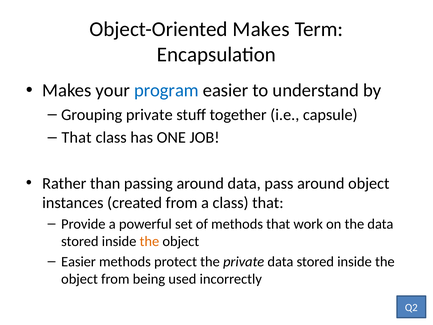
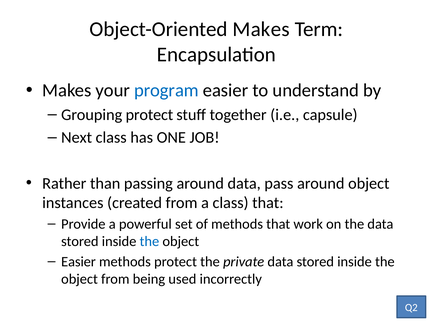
Grouping private: private -> protect (149, 115)
That: That -> Next (77, 137)
the colour: orange -> blue (149, 241)
